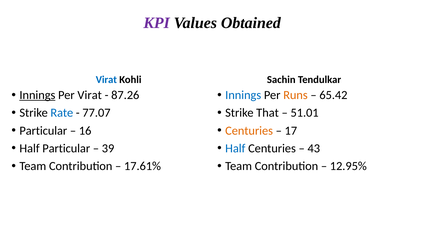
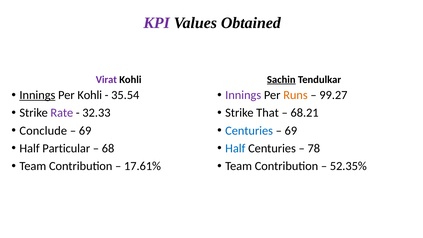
Virat colour: blue -> purple (106, 80)
Sachin underline: none -> present (281, 80)
Per Virat: Virat -> Kohli (90, 95)
87.26: 87.26 -> 35.54 (125, 95)
Innings colour: blue -> purple (243, 95)
65.42: 65.42 -> 99.27 (333, 95)
Rate colour: blue -> purple (62, 113)
77.07: 77.07 -> 32.33 (96, 113)
51.01: 51.01 -> 68.21 (305, 113)
Particular: Particular -> Conclude (43, 131)
16: 16 -> 69 (85, 131)
Centuries colour: orange -> blue (249, 131)
17: 17 -> 69 (291, 131)
39: 39 -> 68 (108, 148)
43: 43 -> 78 (314, 148)
12.95%: 12.95% -> 52.35% (348, 166)
